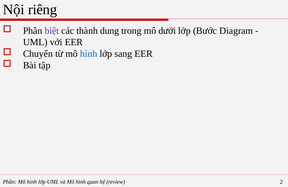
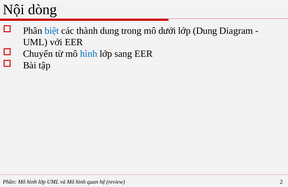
riêng: riêng -> dòng (42, 10)
biệt colour: purple -> blue (52, 31)
lớp Bước: Bước -> Dung (205, 31)
